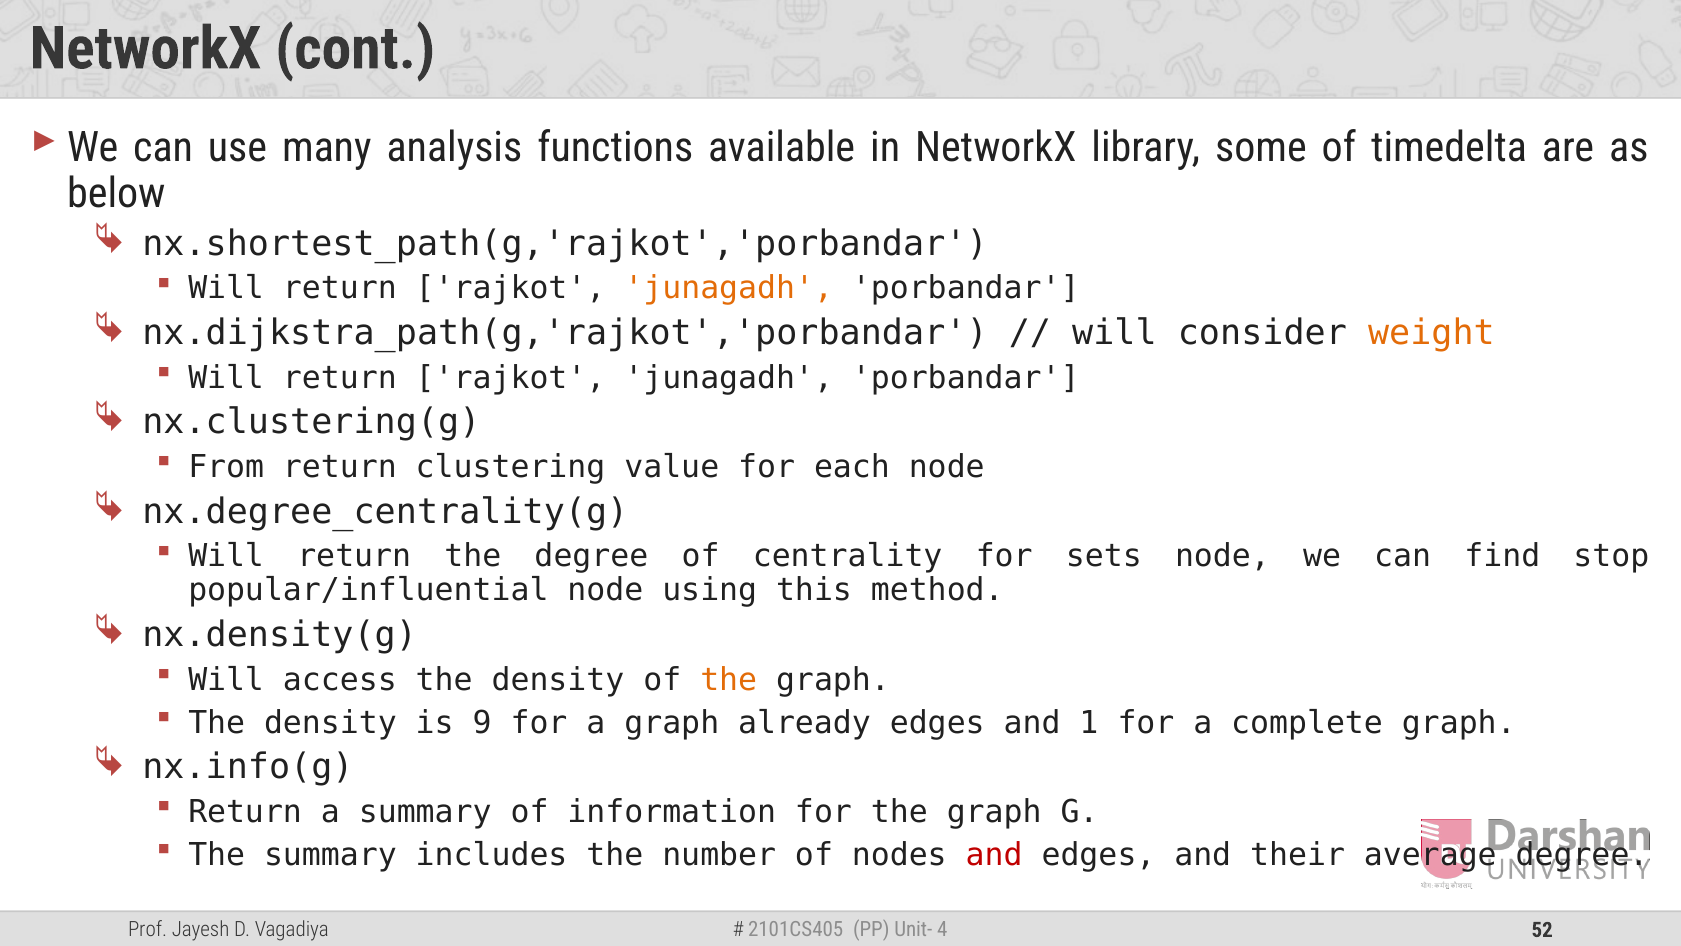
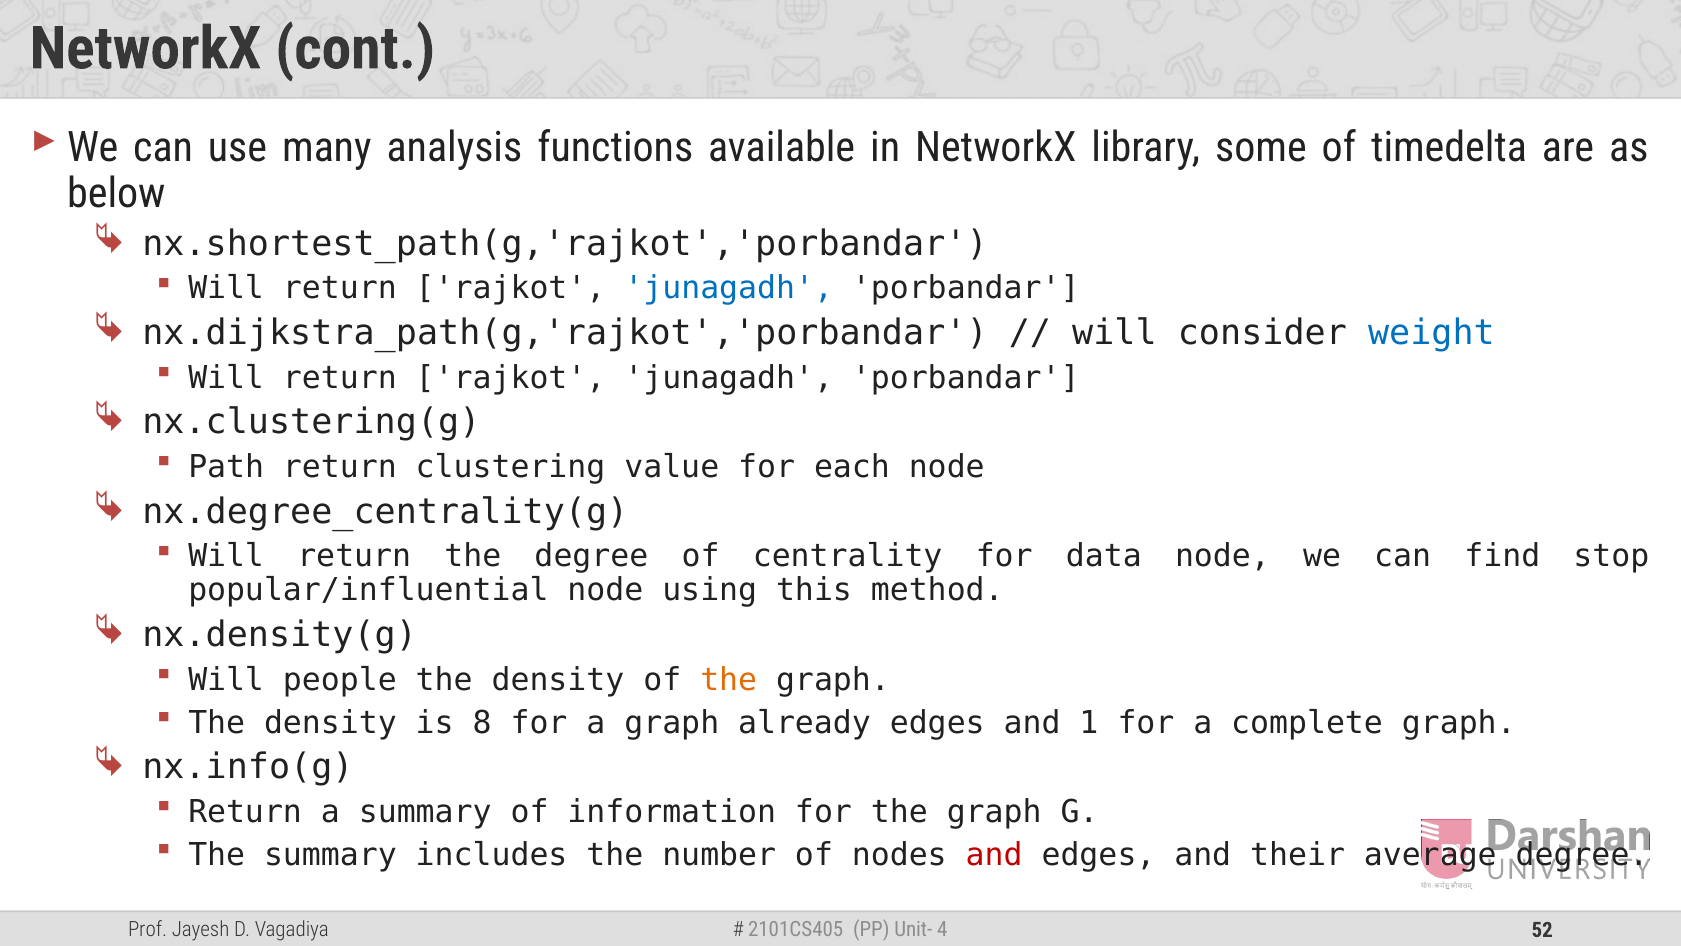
junagadh colour: orange -> blue (729, 288)
weight colour: orange -> blue (1431, 333)
From: From -> Path (226, 467)
sets: sets -> data (1104, 556)
access: access -> people (340, 680)
9: 9 -> 8 (482, 722)
